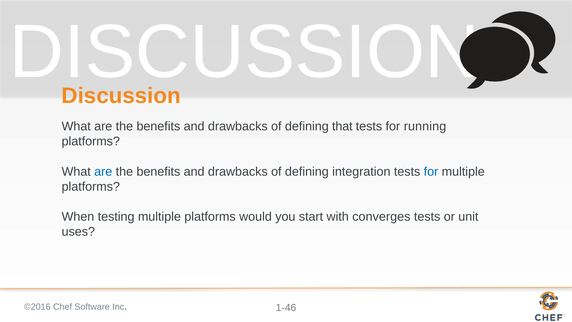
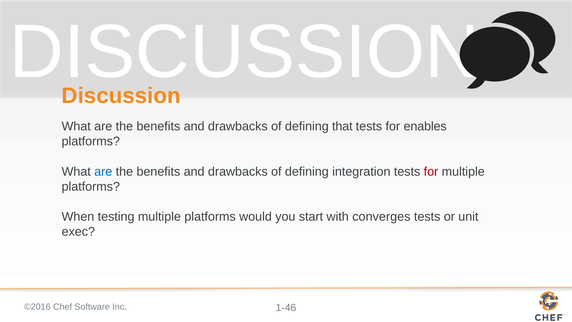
running: running -> enables (425, 126)
for colour: blue -> red (431, 171)
uses: uses -> exec (78, 232)
